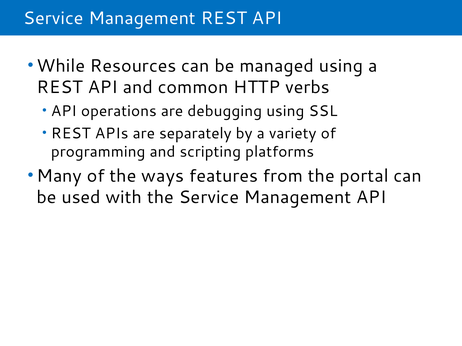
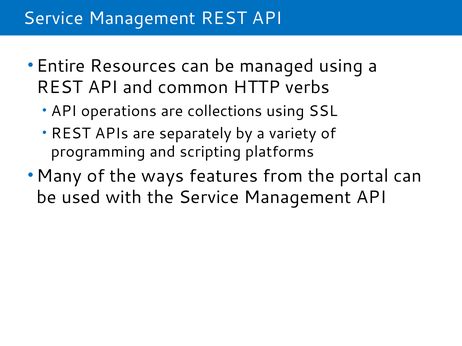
While: While -> Entire (61, 66)
debugging: debugging -> collections (225, 111)
